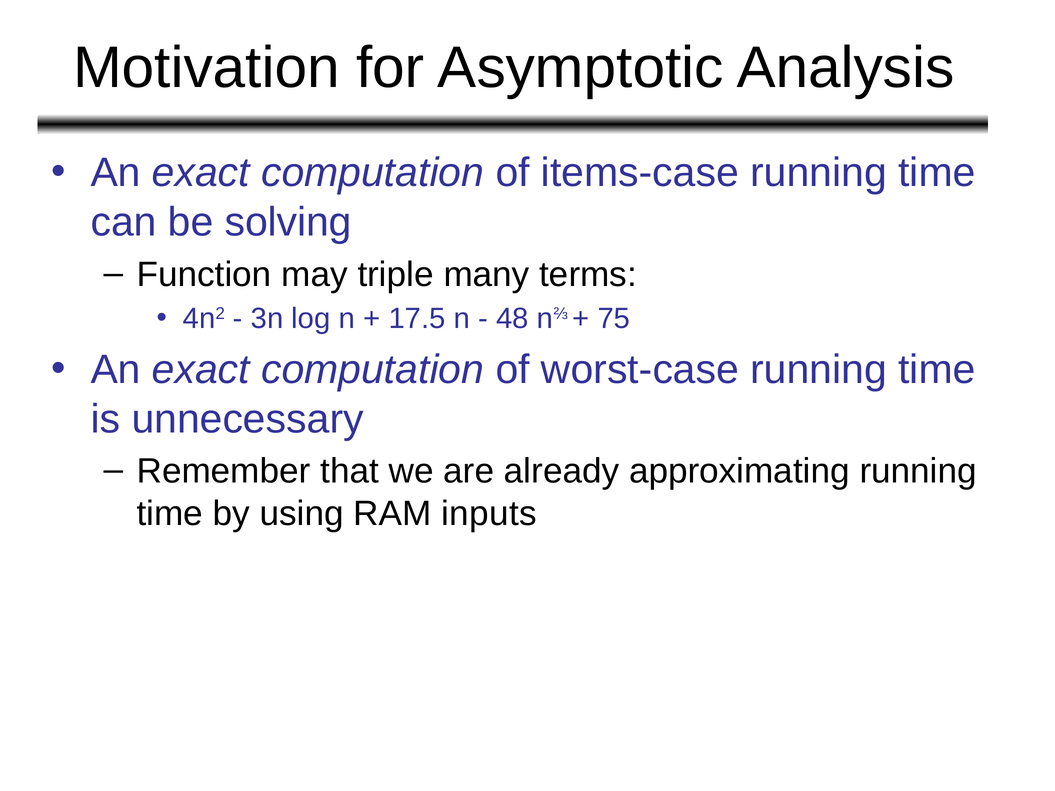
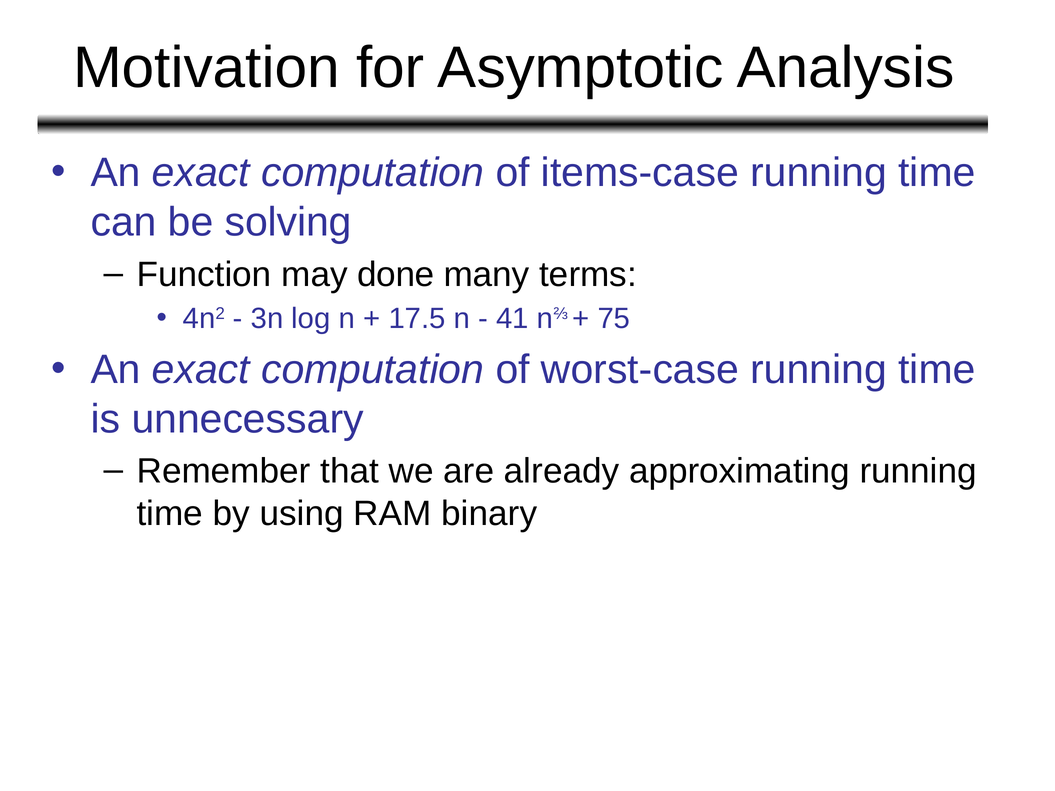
triple: triple -> done (396, 274)
48: 48 -> 41 (512, 319)
inputs: inputs -> binary (489, 514)
